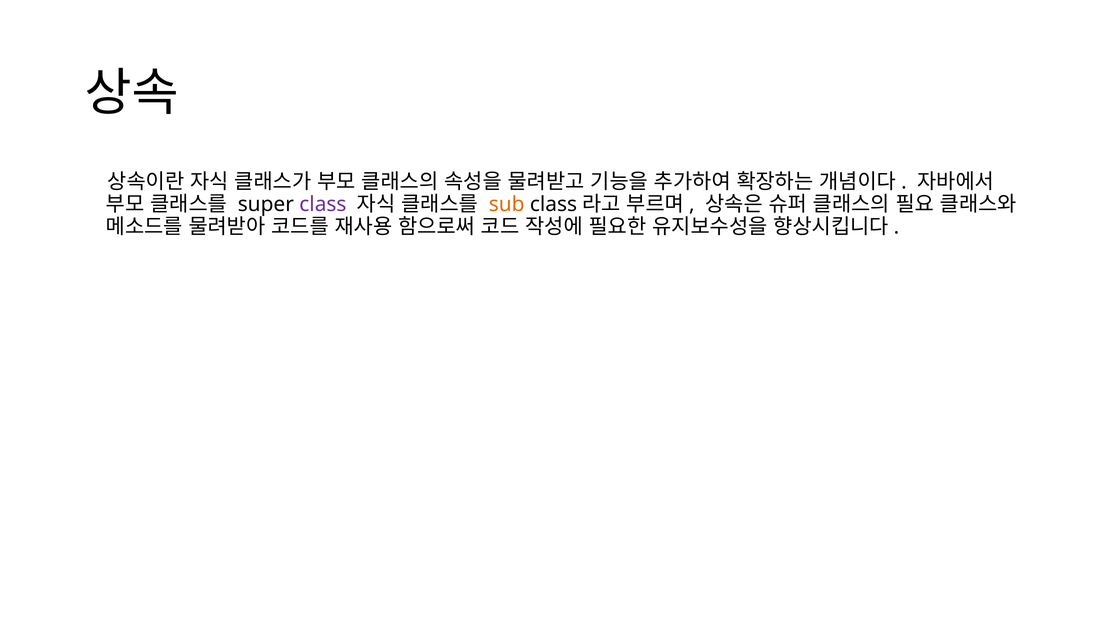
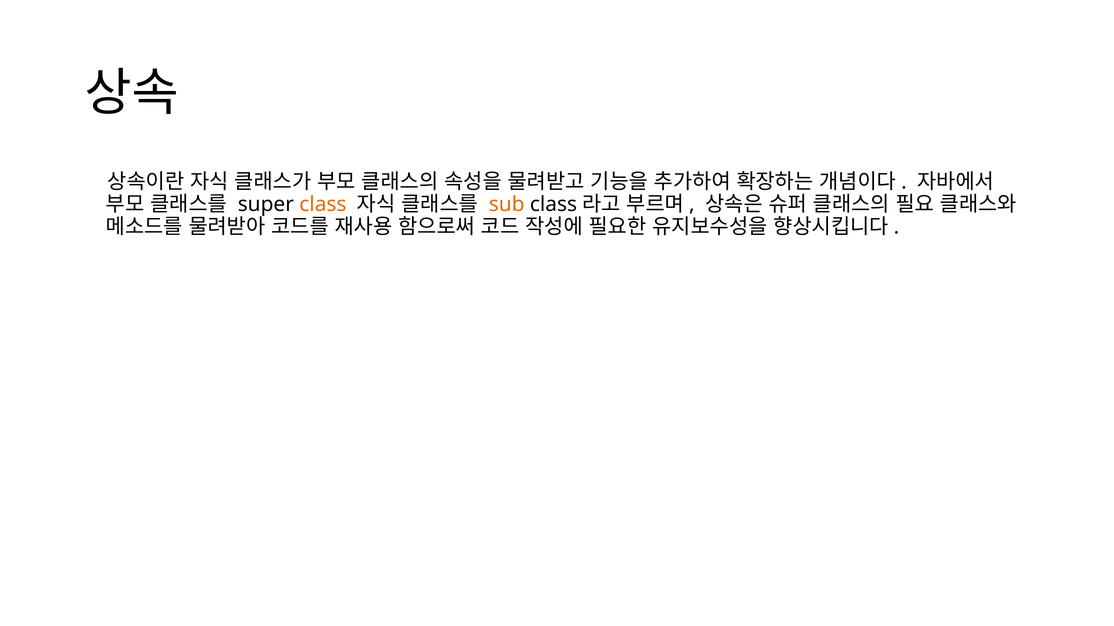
class colour: purple -> orange (323, 205)
